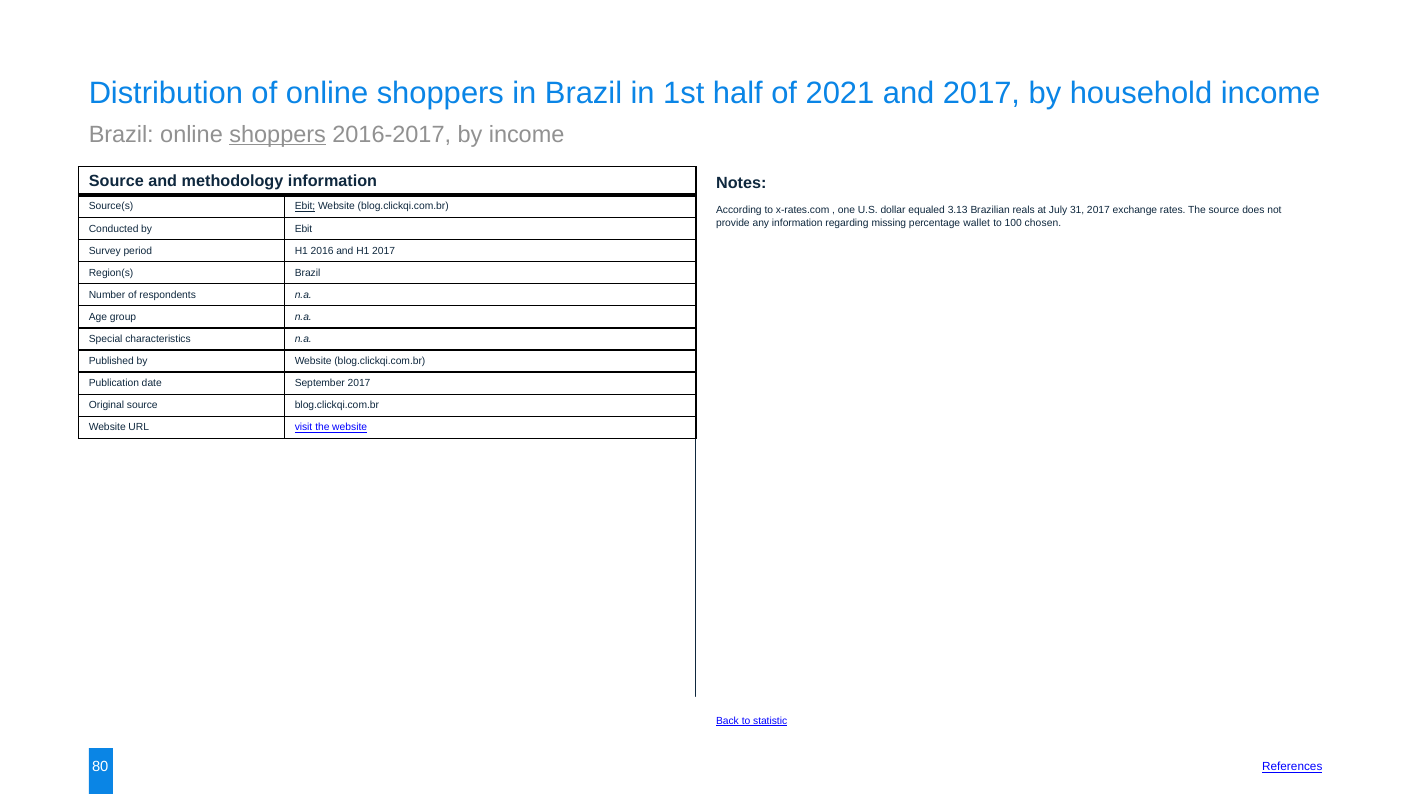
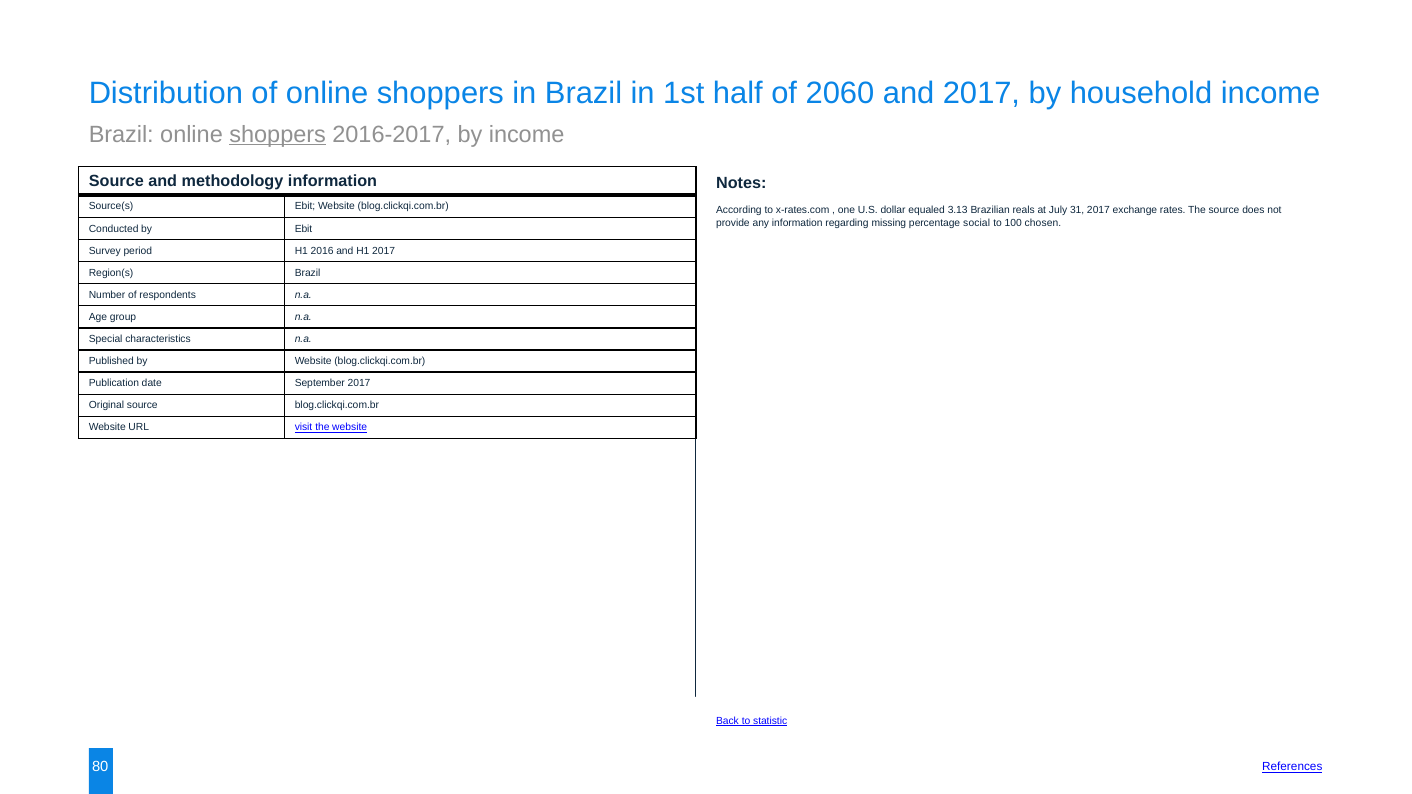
2021: 2021 -> 2060 (840, 93)
Ebit underline: present -> none (305, 207)
wallet: wallet -> social (977, 223)
